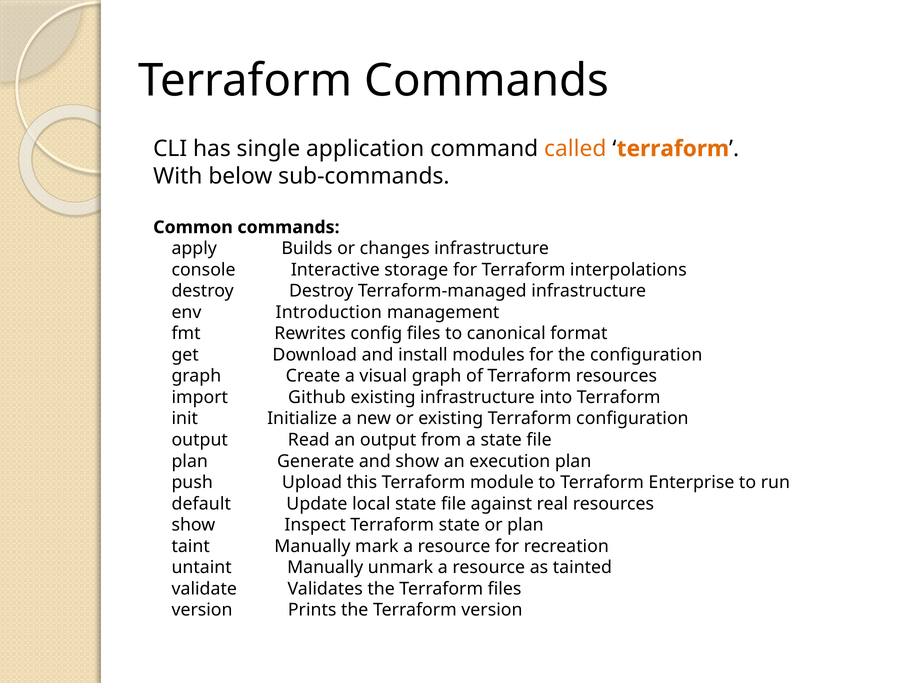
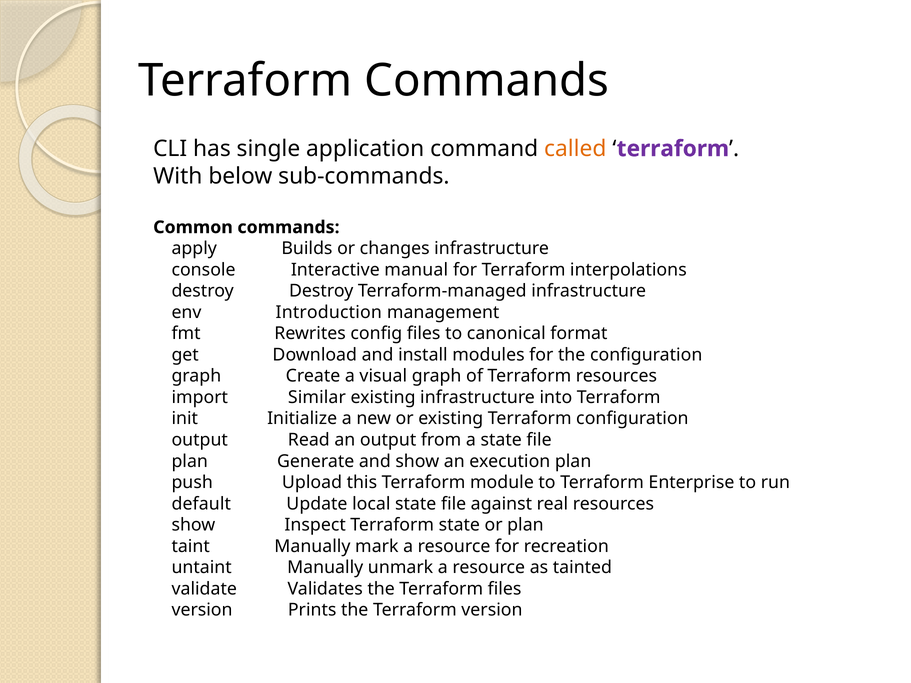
terraform colour: orange -> purple (673, 149)
storage: storage -> manual (416, 270)
Github: Github -> Similar (317, 398)
